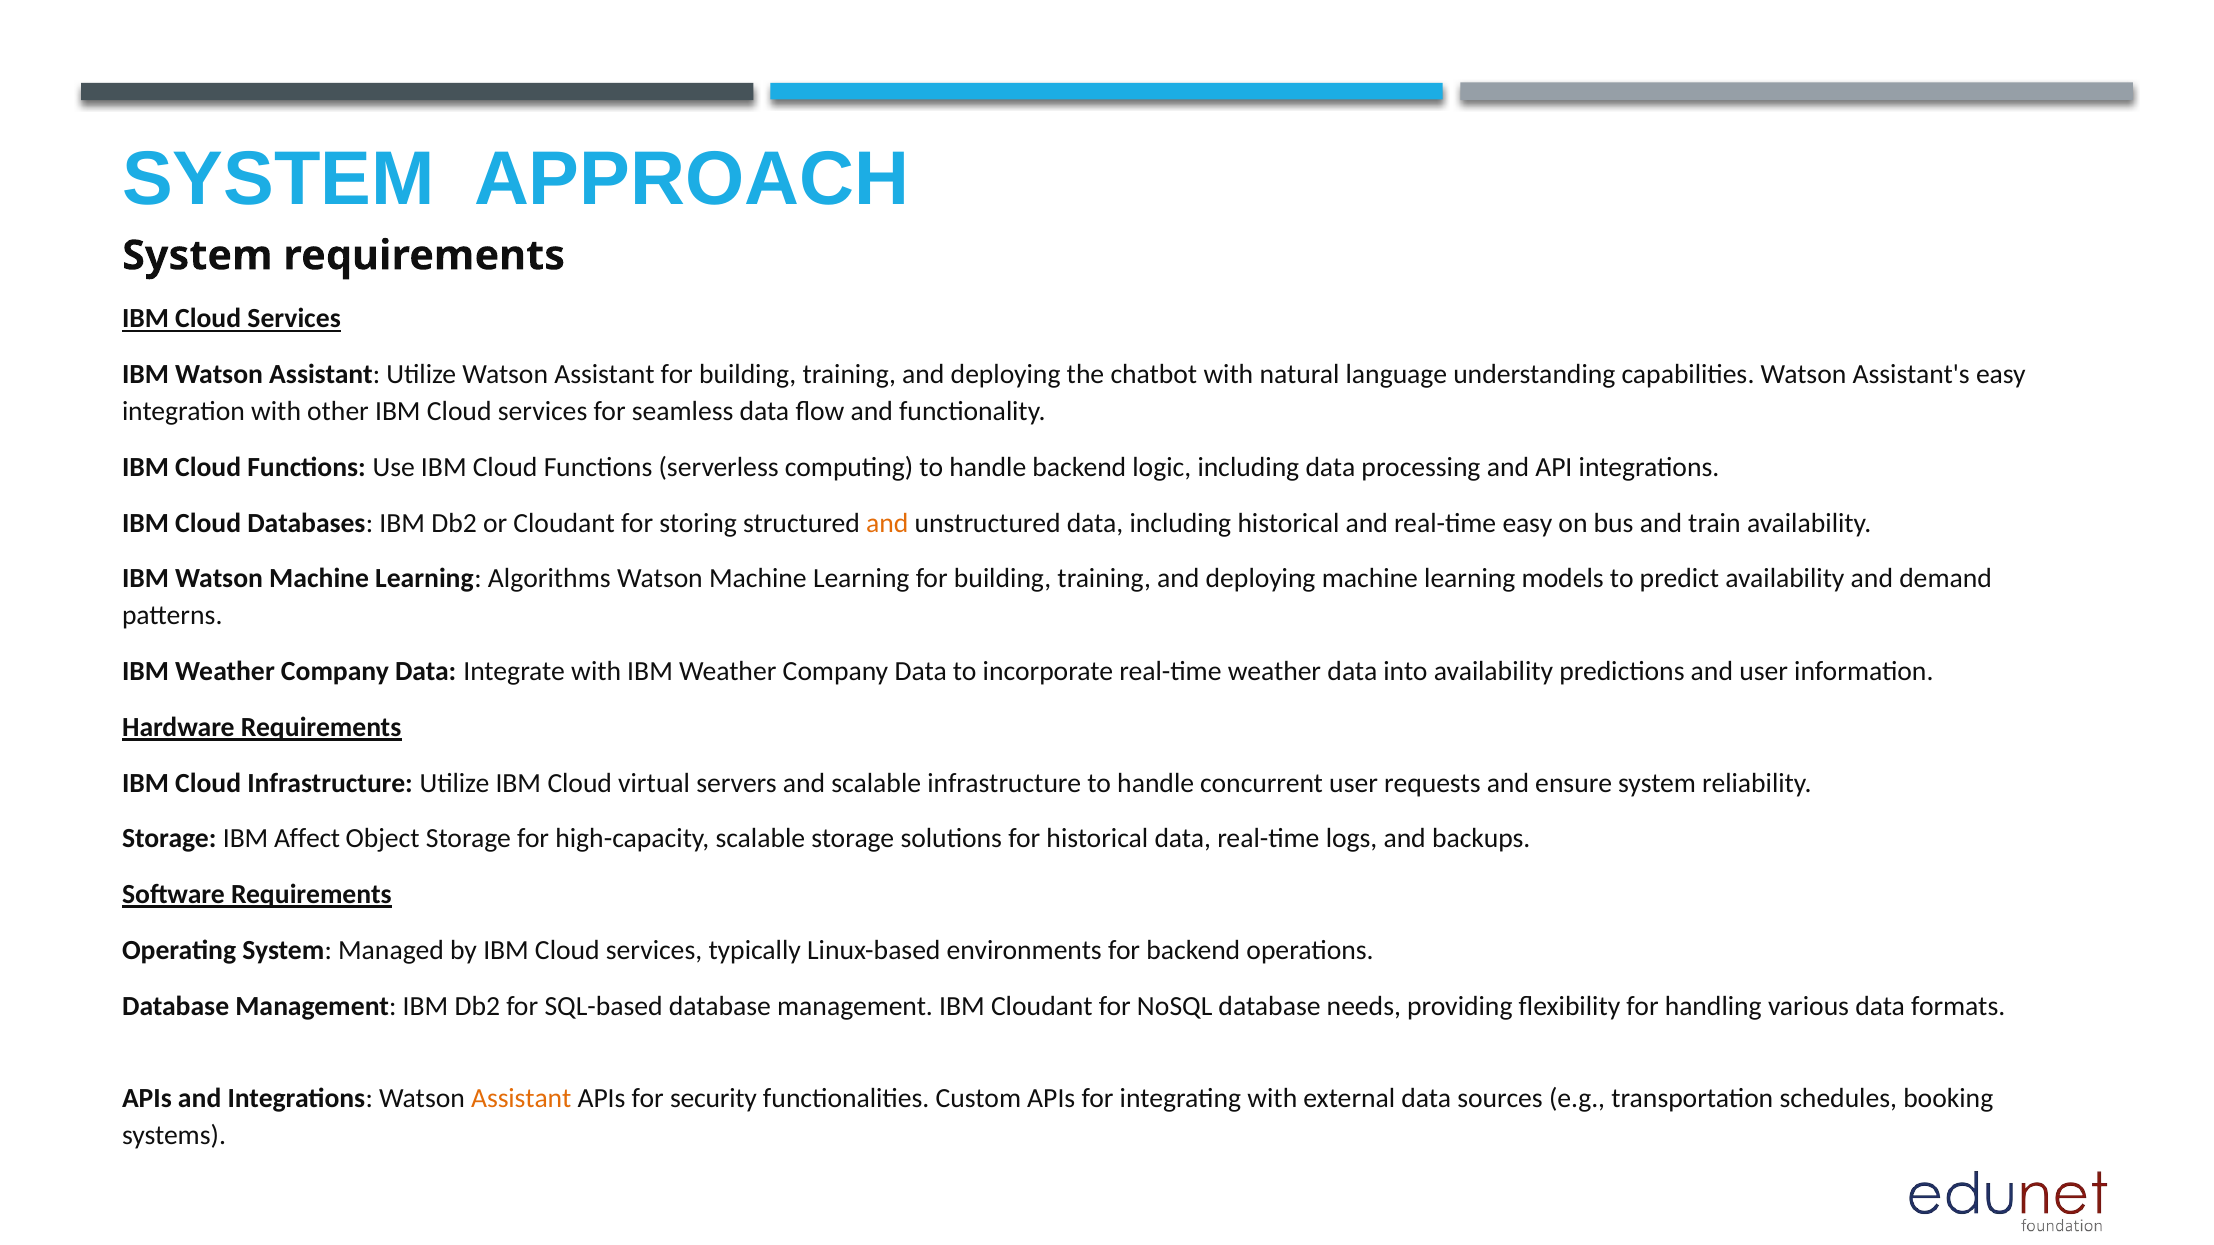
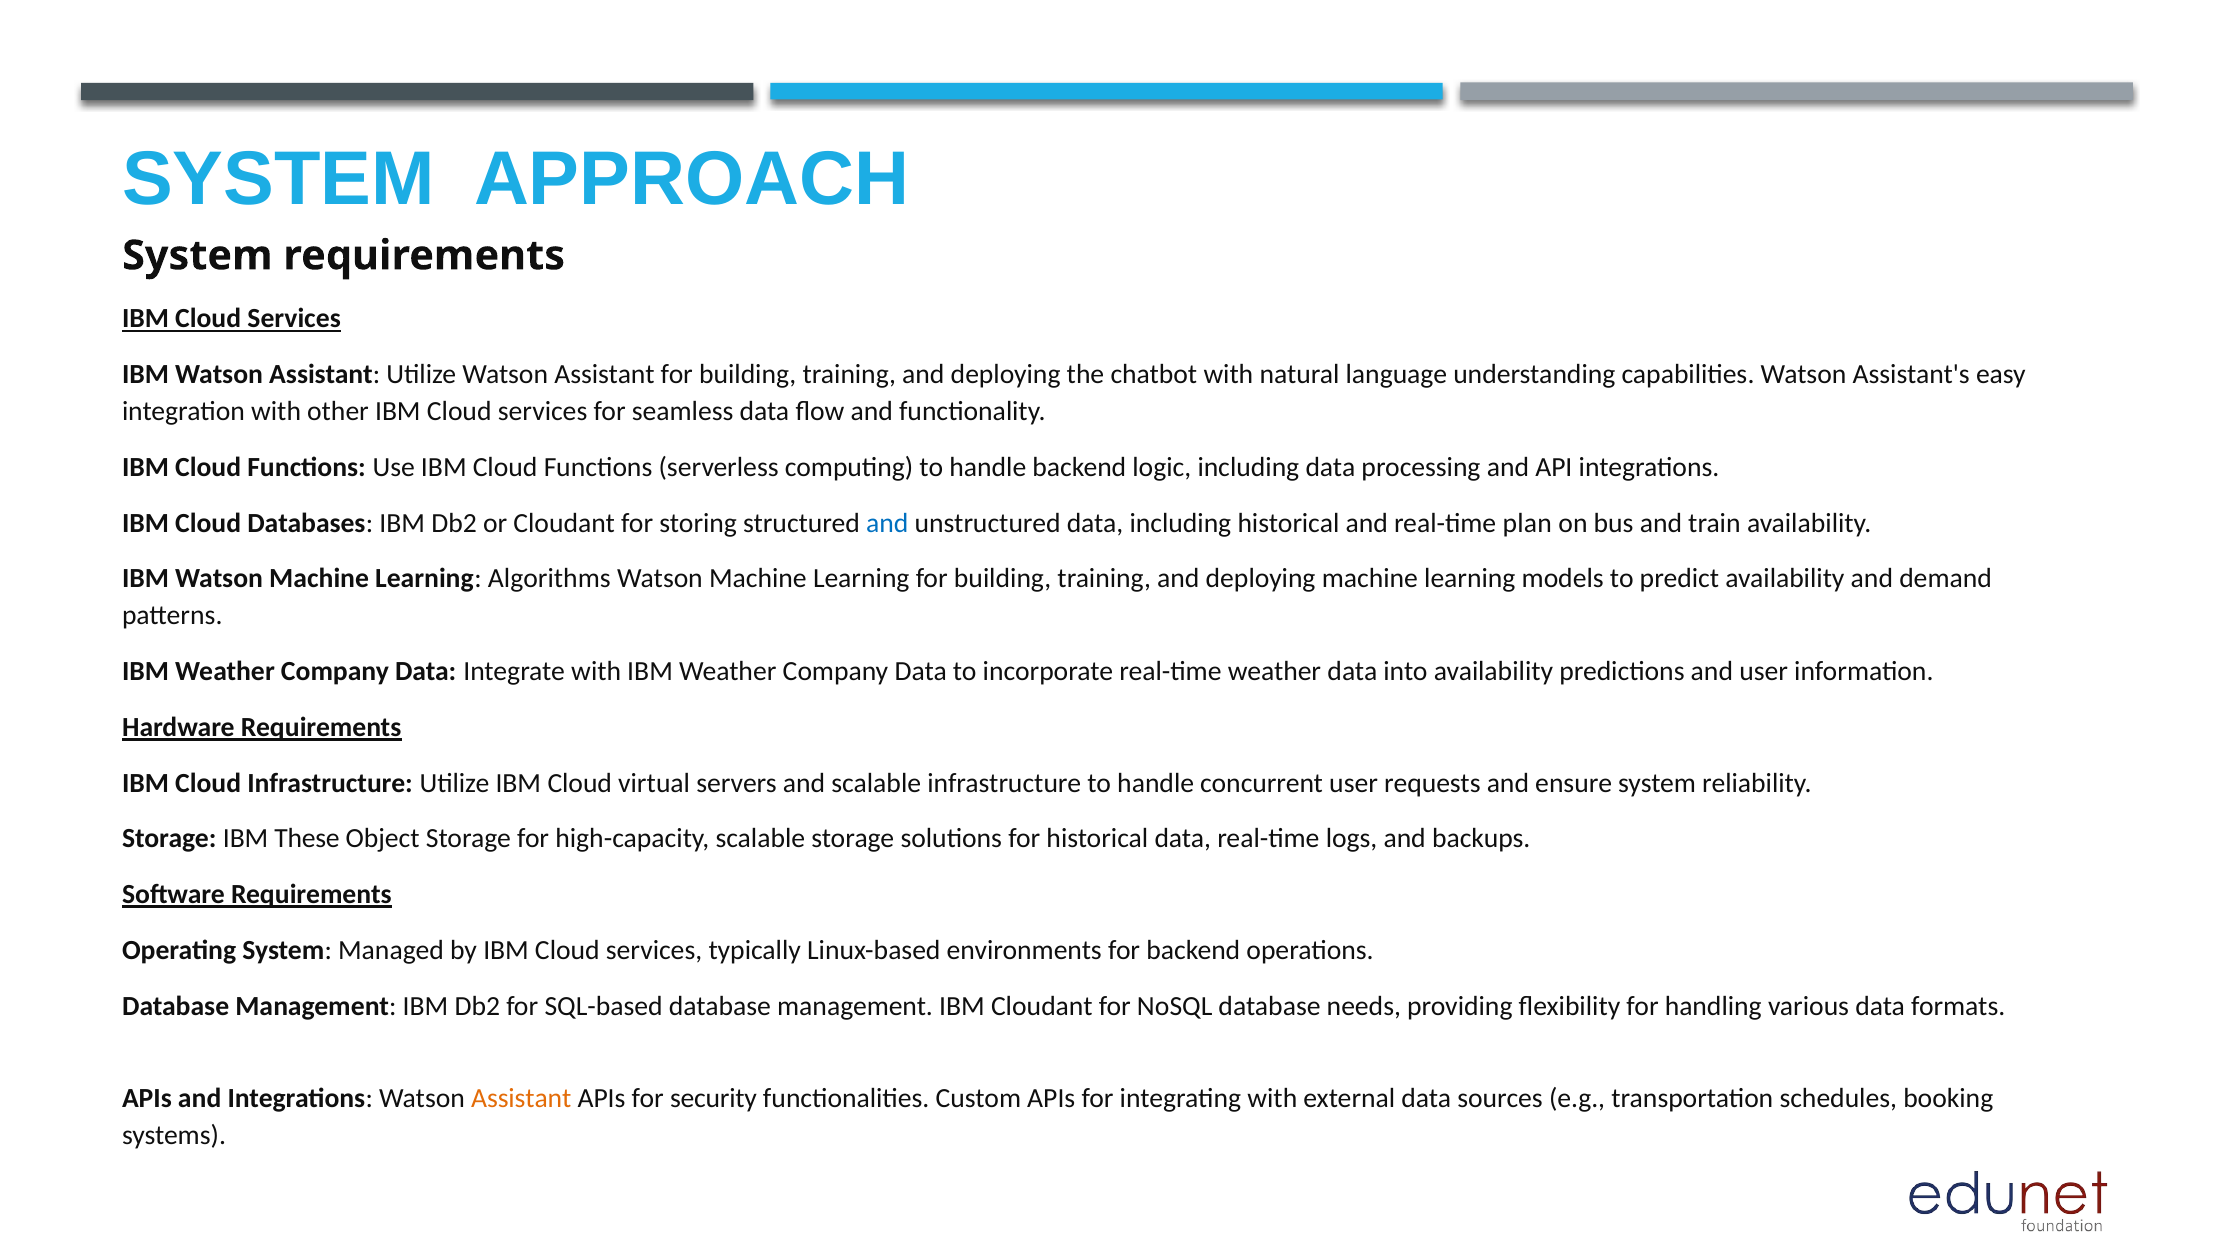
and colour: orange -> blue (887, 523)
real-time easy: easy -> plan (1527, 523)
Affect: Affect -> These (307, 839)
